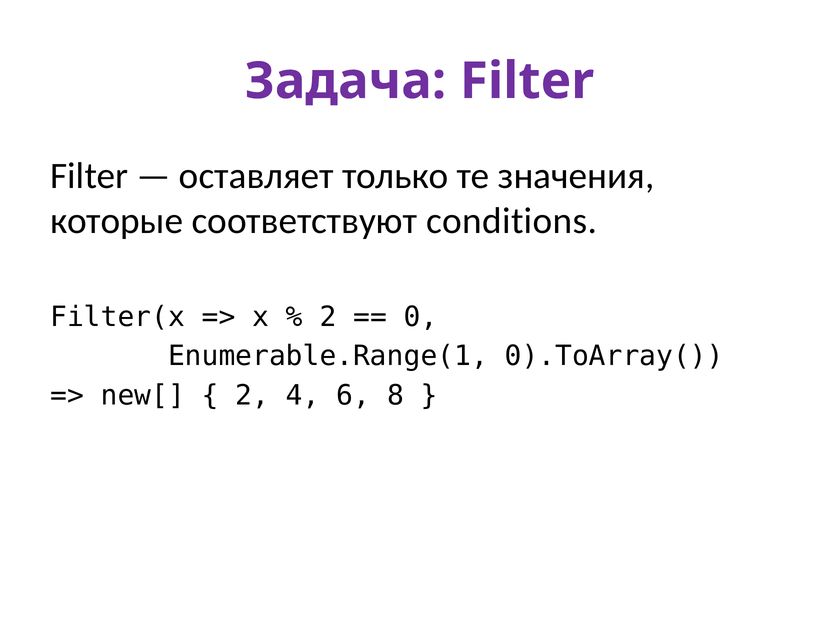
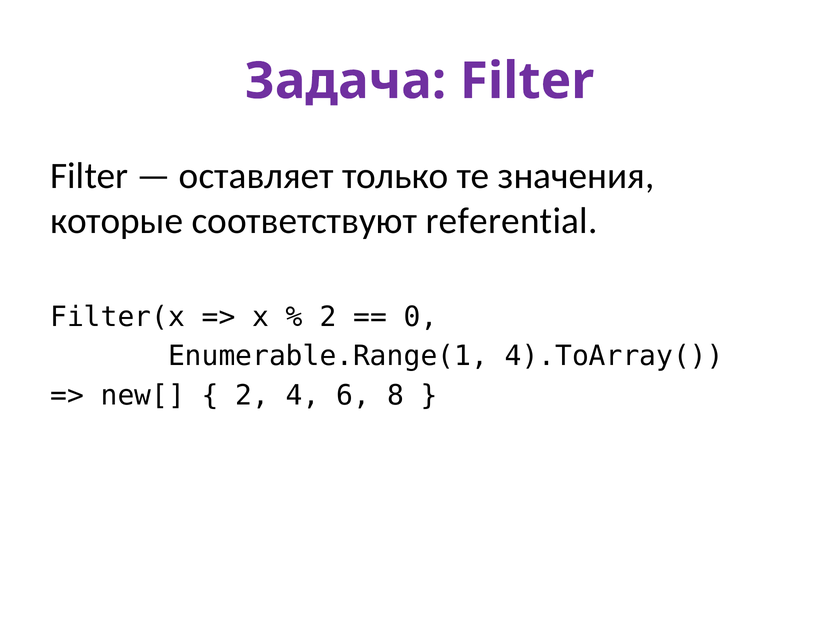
conditions: conditions -> referential (512, 221)
0).ToArray(: 0).ToArray( -> 4).ToArray( (614, 356)
